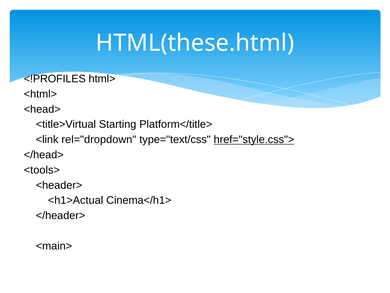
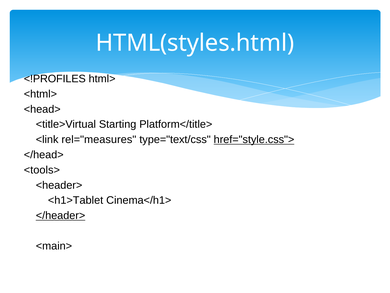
HTML(these.html: HTML(these.html -> HTML(styles.html (195, 43)
rel="dropdown: rel="dropdown -> rel="measures (99, 139)
<h1>Actual: <h1>Actual -> <h1>Tablet (76, 200)
</header> underline: none -> present (61, 215)
